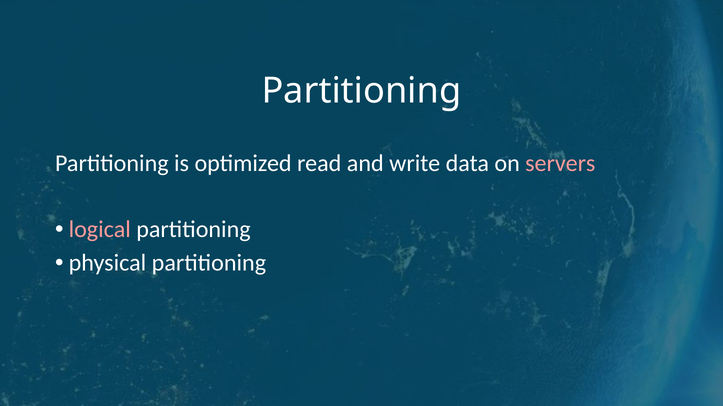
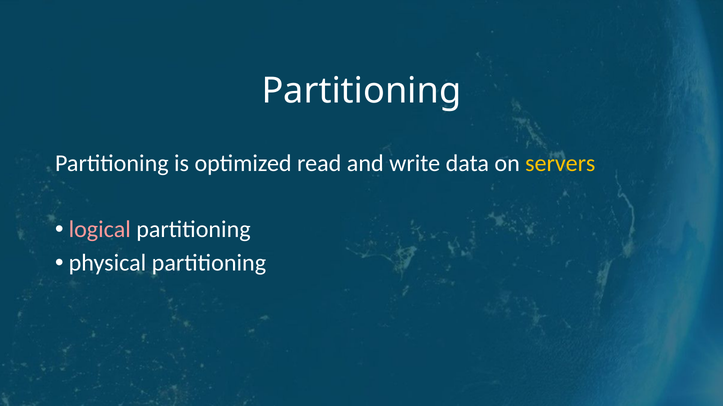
servers colour: pink -> yellow (560, 164)
